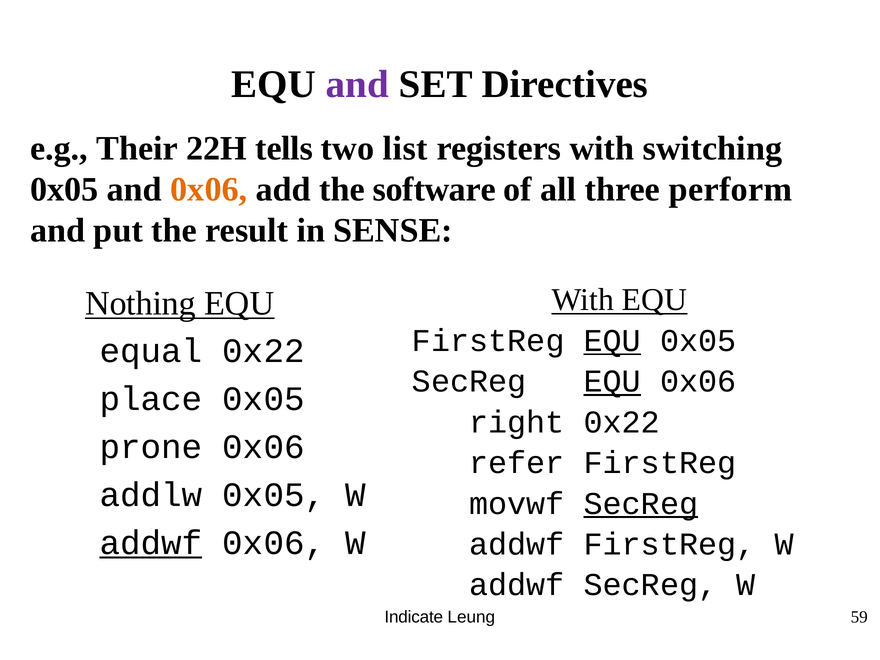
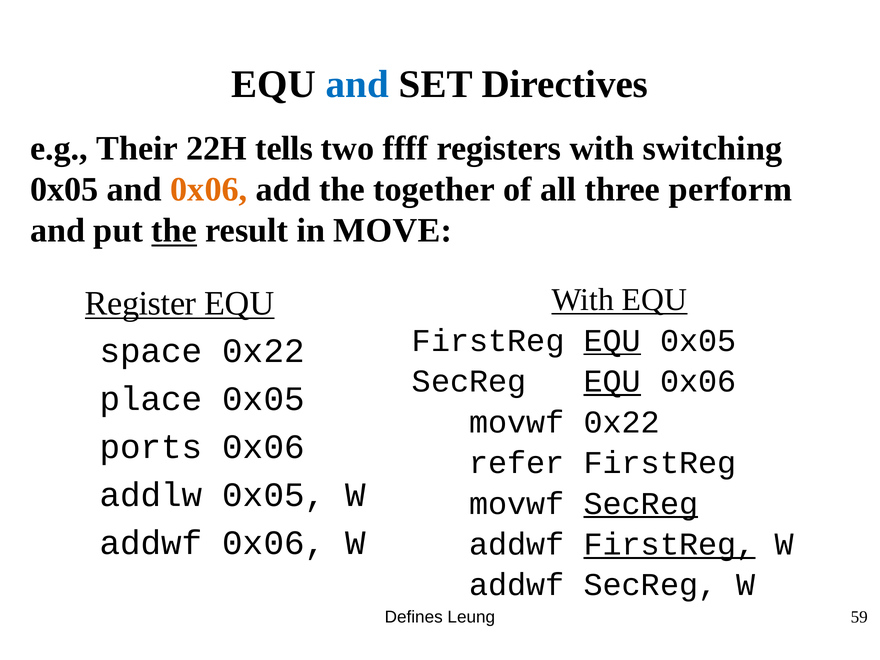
and colour: purple -> blue (357, 84)
list: list -> ffff (405, 149)
software: software -> together (434, 190)
the underline: none -> present (174, 231)
SENSE: SENSE -> MOVE (393, 231)
Nothing: Nothing -> Register (141, 303)
equal: equal -> space (151, 351)
right: right -> movwf (517, 422)
prone: prone -> ports (151, 447)
addwf underline: present -> none (151, 543)
FirstReg underline: none -> present (670, 544)
Indicate: Indicate -> Defines (414, 617)
